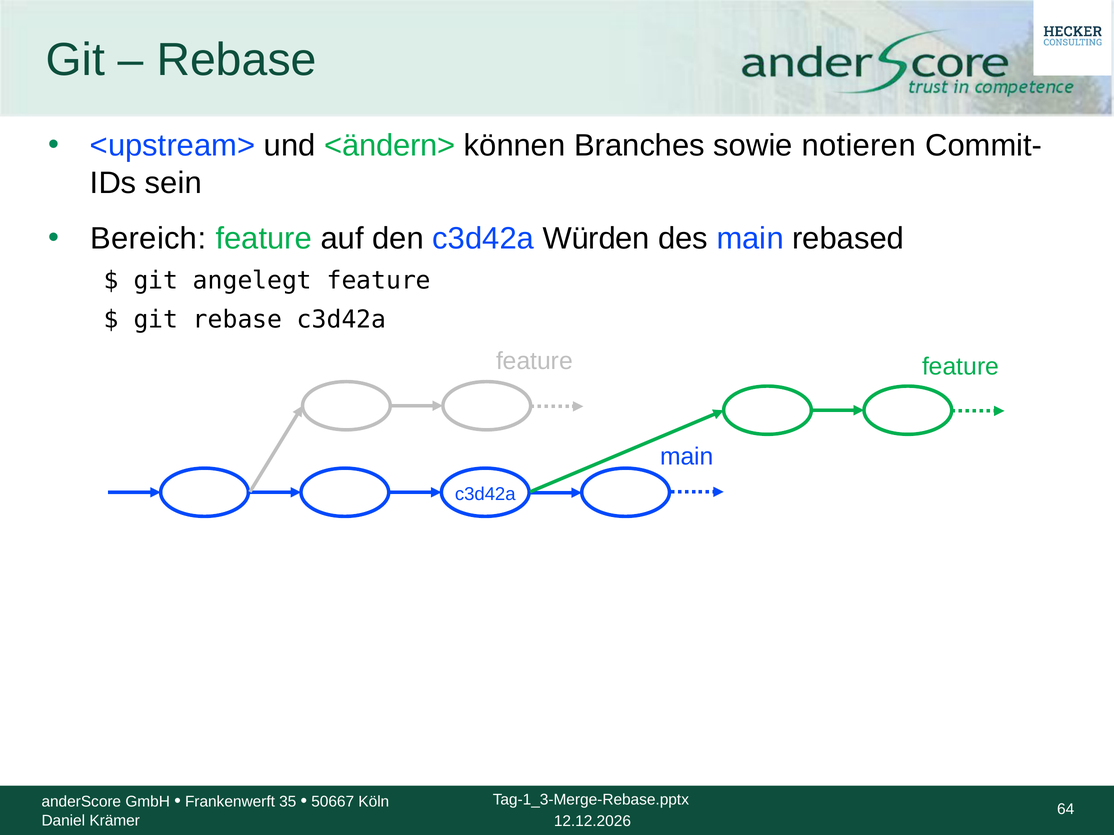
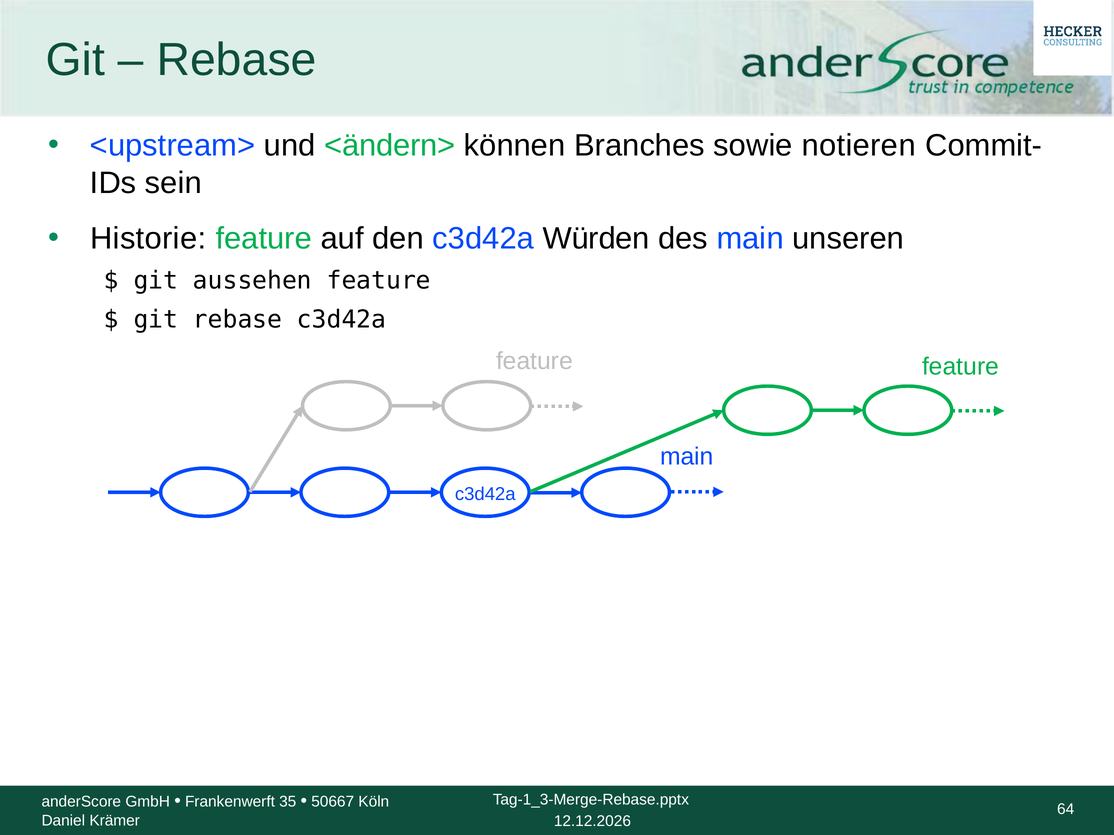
Bereich: Bereich -> Historie (148, 239)
rebased: rebased -> unseren (848, 239)
angelegt: angelegt -> aussehen (252, 281)
